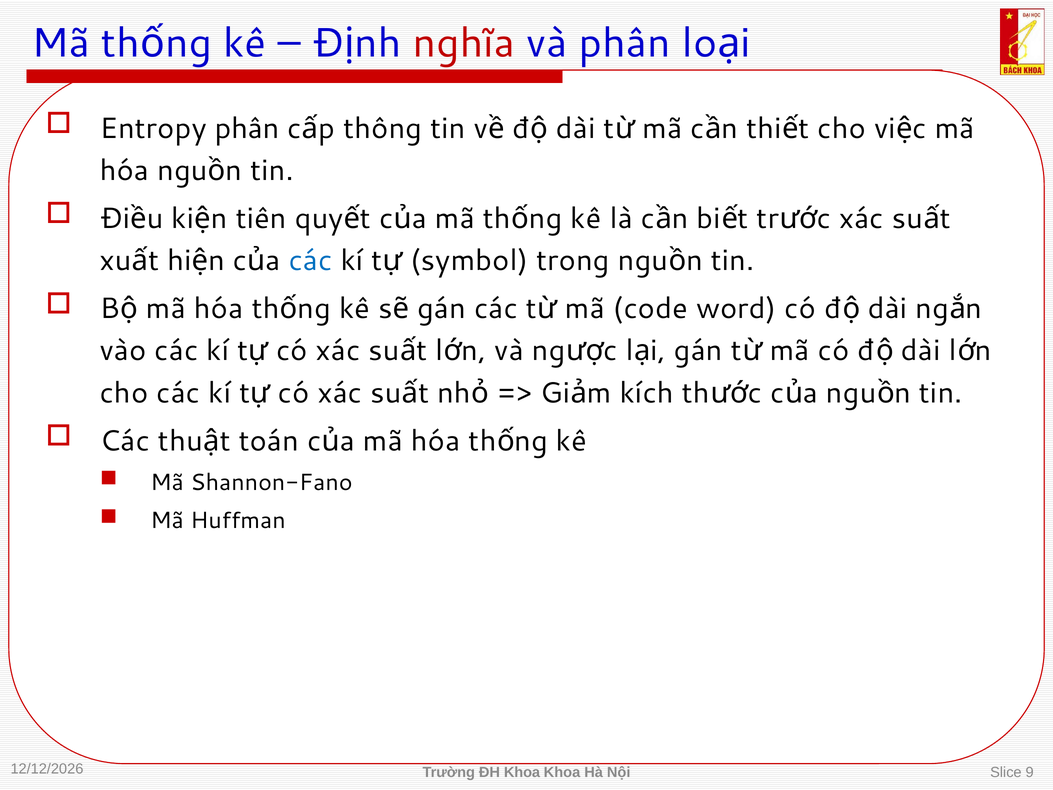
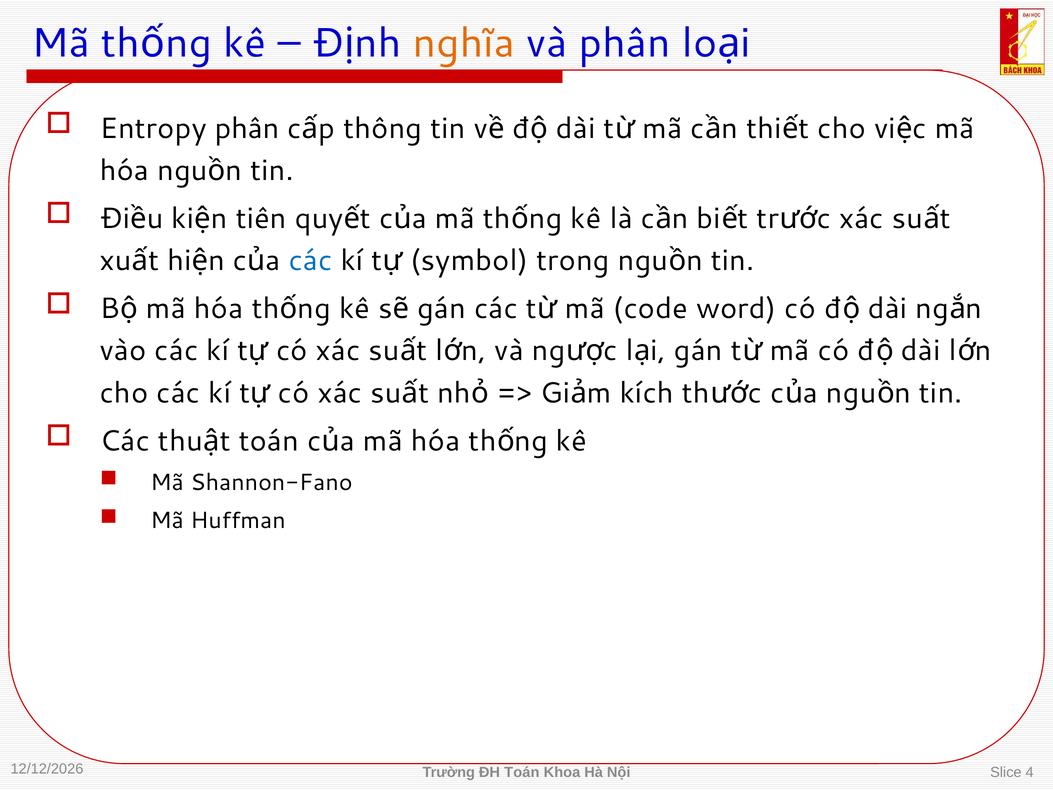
nghĩa colour: red -> orange (464, 43)
9: 9 -> 4 (1030, 772)
ĐH Khoa: Khoa -> Toán (522, 772)
